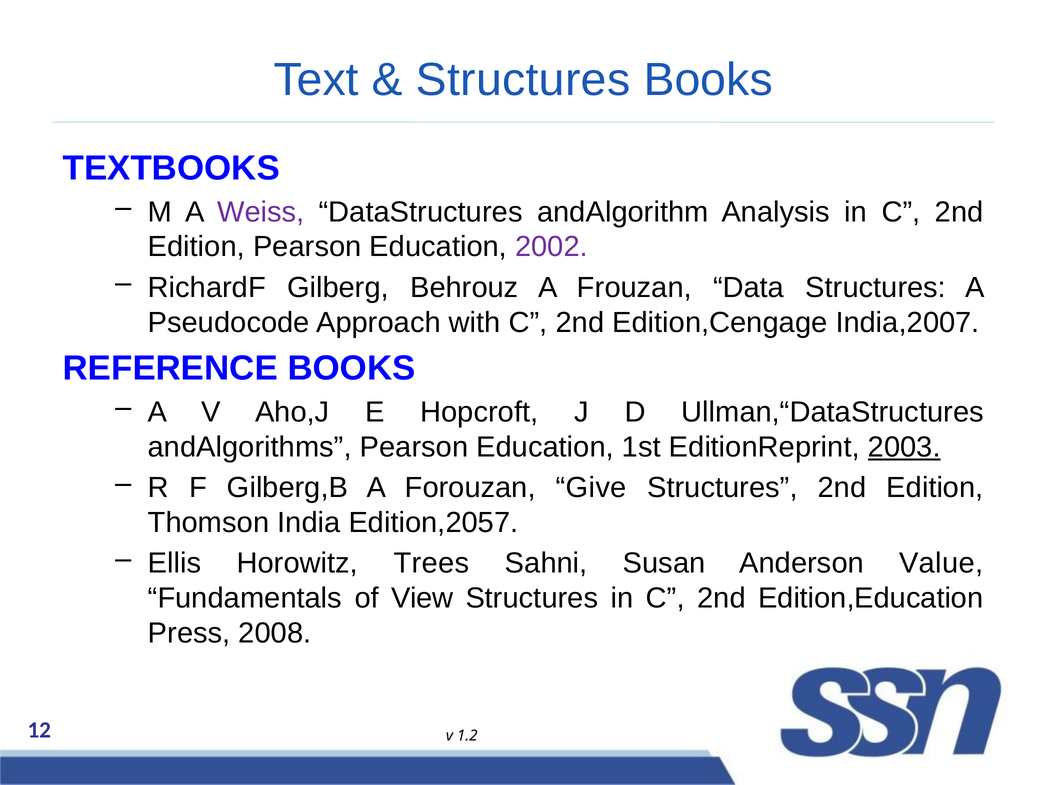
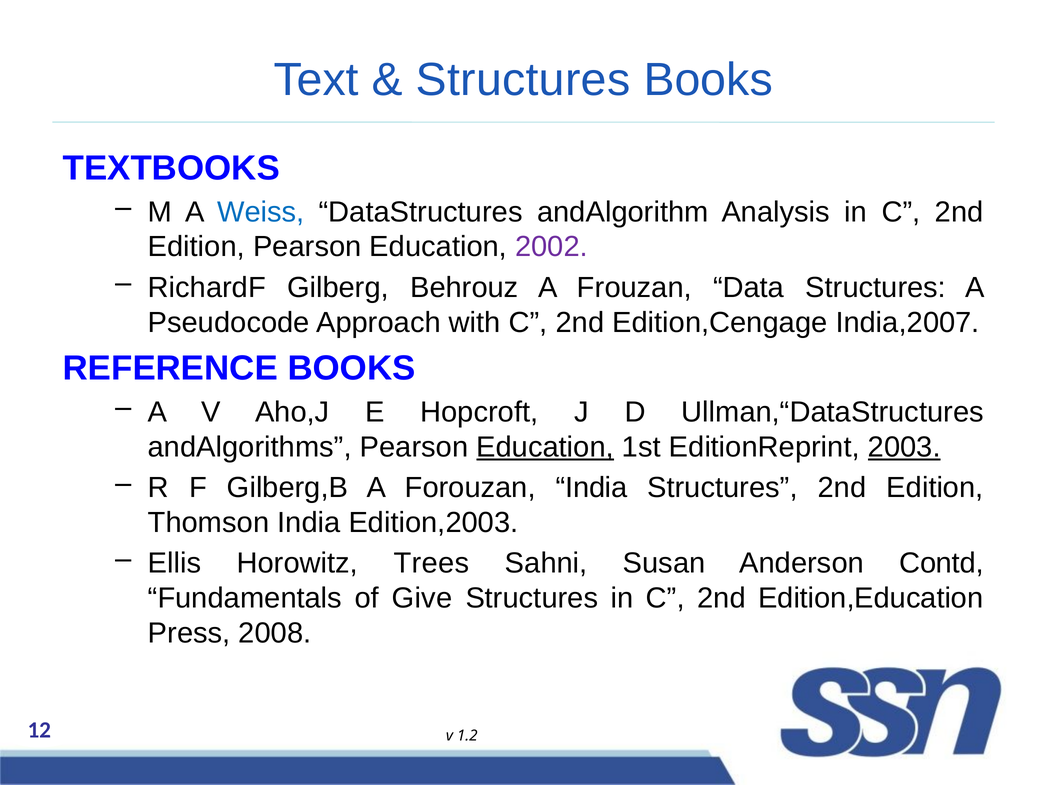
Weiss colour: purple -> blue (261, 212)
Education underline: none -> present (545, 447)
Forouzan Give: Give -> India (592, 488)
Edition,2057: Edition,2057 -> Edition,2003 (433, 523)
Value: Value -> Contd (941, 563)
View: View -> Give (422, 598)
